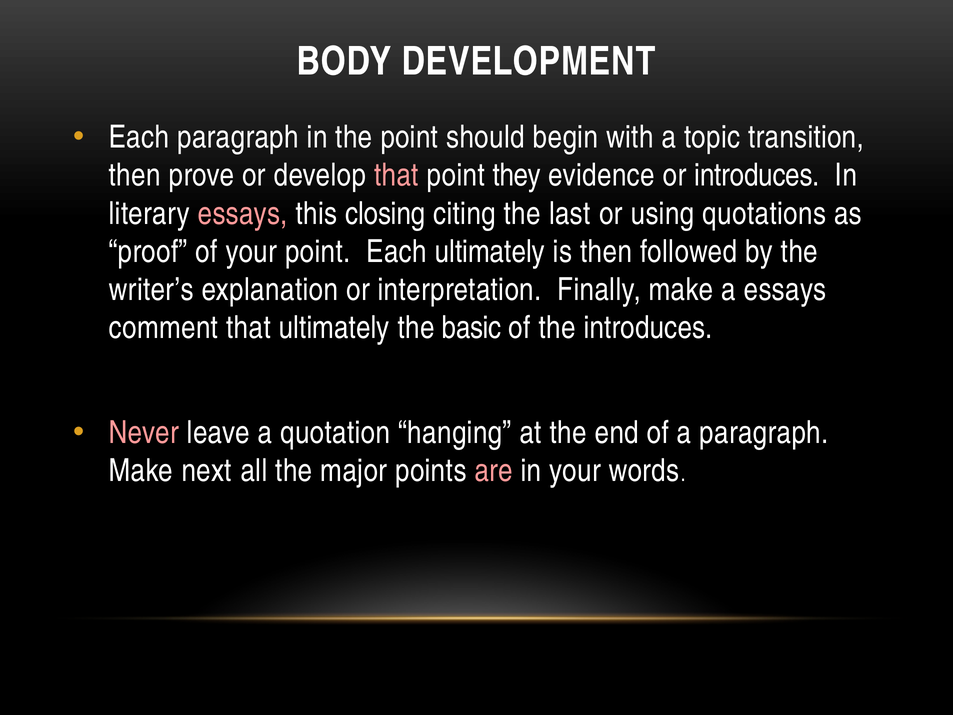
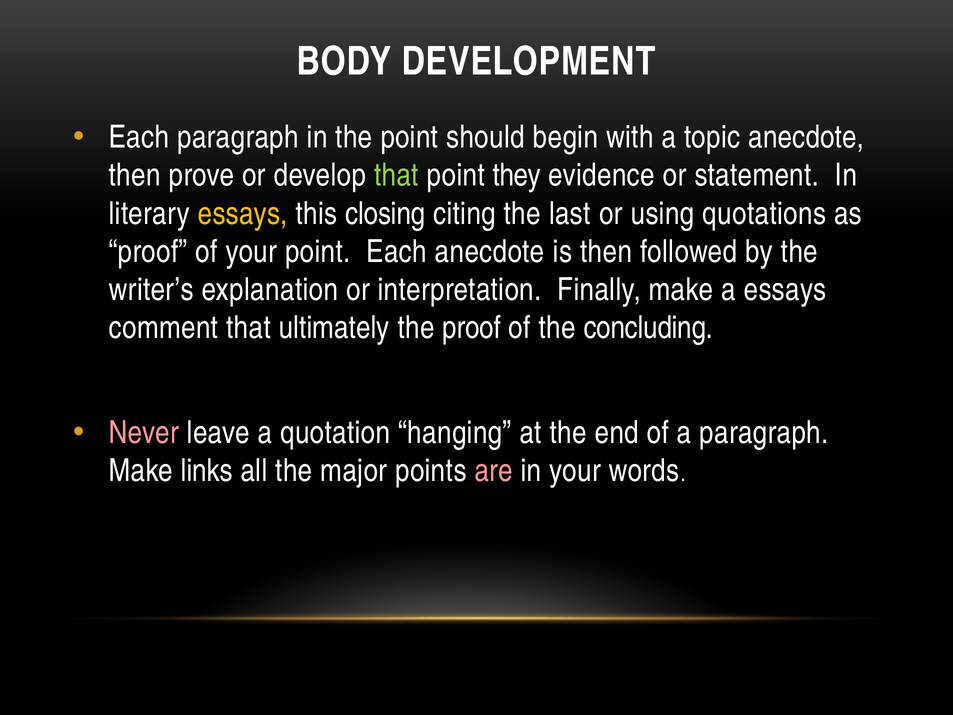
topic transition: transition -> anecdote (806, 137)
that colour: pink -> light green (397, 175)
or introduces: introduces -> statement (757, 175)
essays colour: pink -> yellow (243, 213)
Each ultimately: ultimately -> anecdote (490, 252)
the basic: basic -> proof (472, 328)
the introduces: introduces -> concluding (648, 328)
next: next -> links (207, 471)
